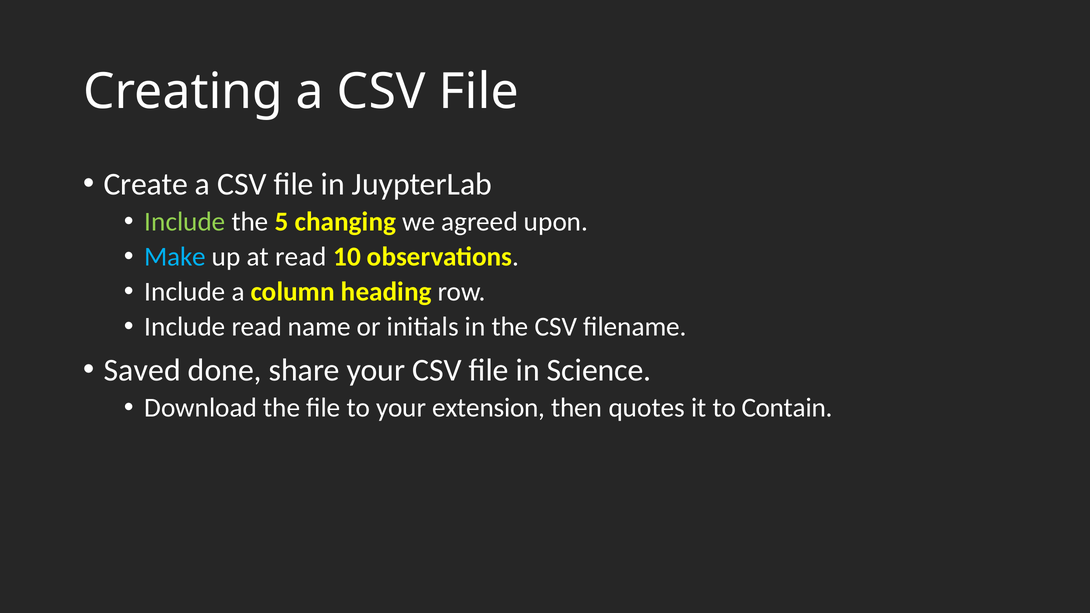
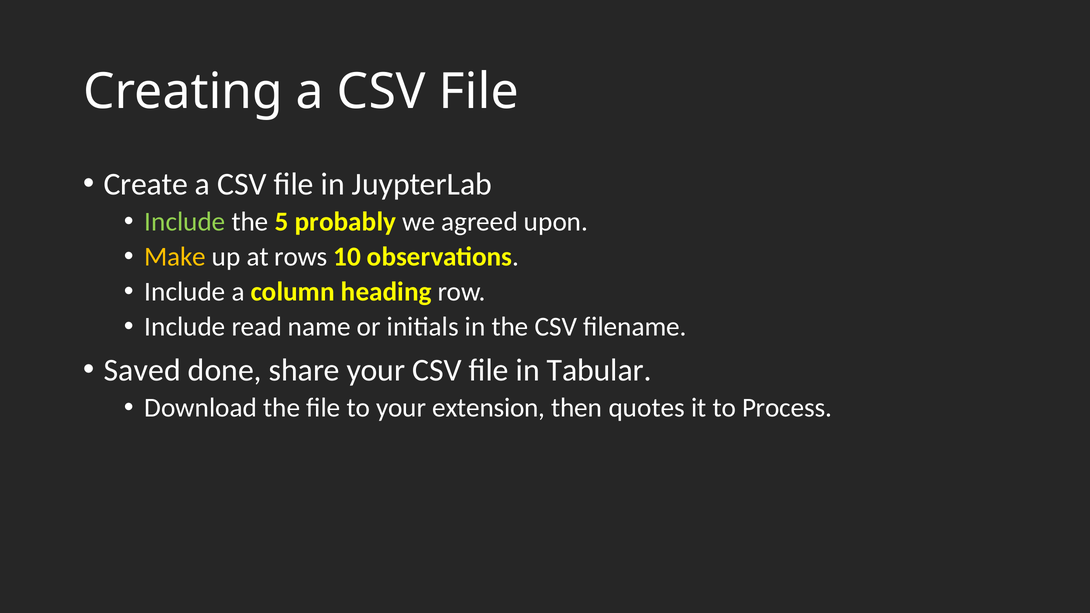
changing: changing -> probably (346, 222)
Make colour: light blue -> yellow (175, 257)
at read: read -> rows (301, 257)
Science: Science -> Tabular (599, 370)
Contain: Contain -> Process (787, 408)
